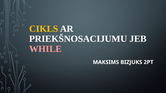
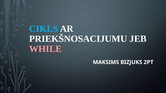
CIKLS colour: yellow -> light blue (44, 29)
